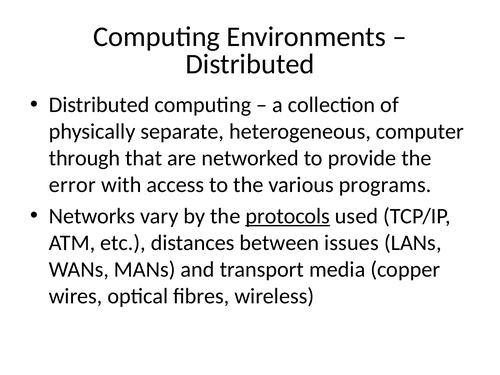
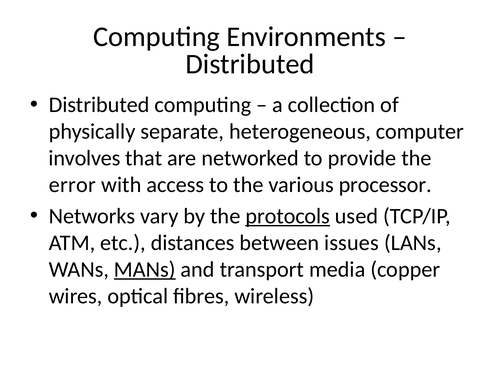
through: through -> involves (85, 158)
programs: programs -> processor (385, 185)
MANs underline: none -> present (145, 270)
